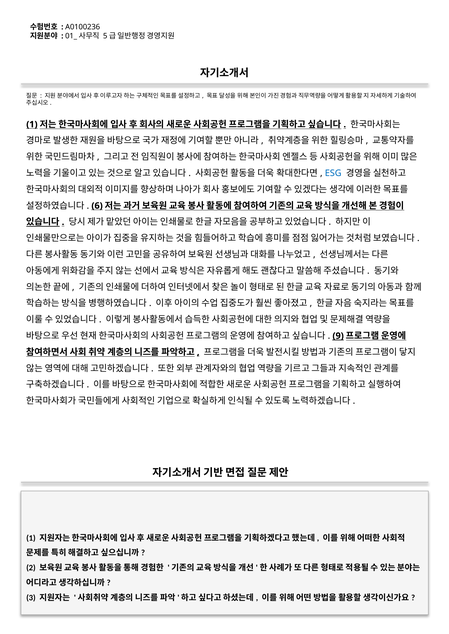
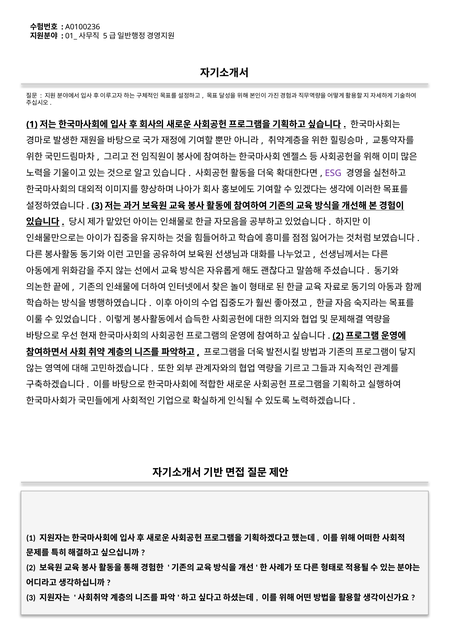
ESG colour: blue -> purple (333, 173)
6: 6 -> 3 (97, 206)
9: 9 -> 2 (338, 336)
